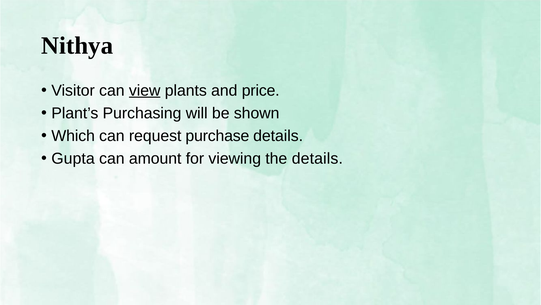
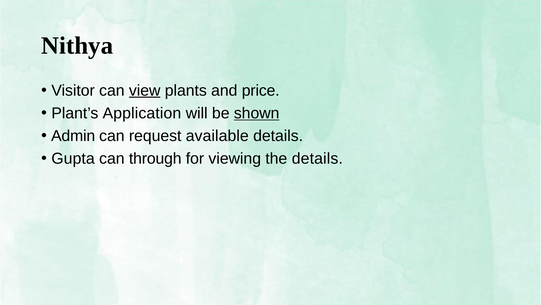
Purchasing: Purchasing -> Application (142, 113)
shown underline: none -> present (257, 113)
Which: Which -> Admin (73, 136)
purchase: purchase -> available (217, 136)
amount: amount -> through (155, 158)
